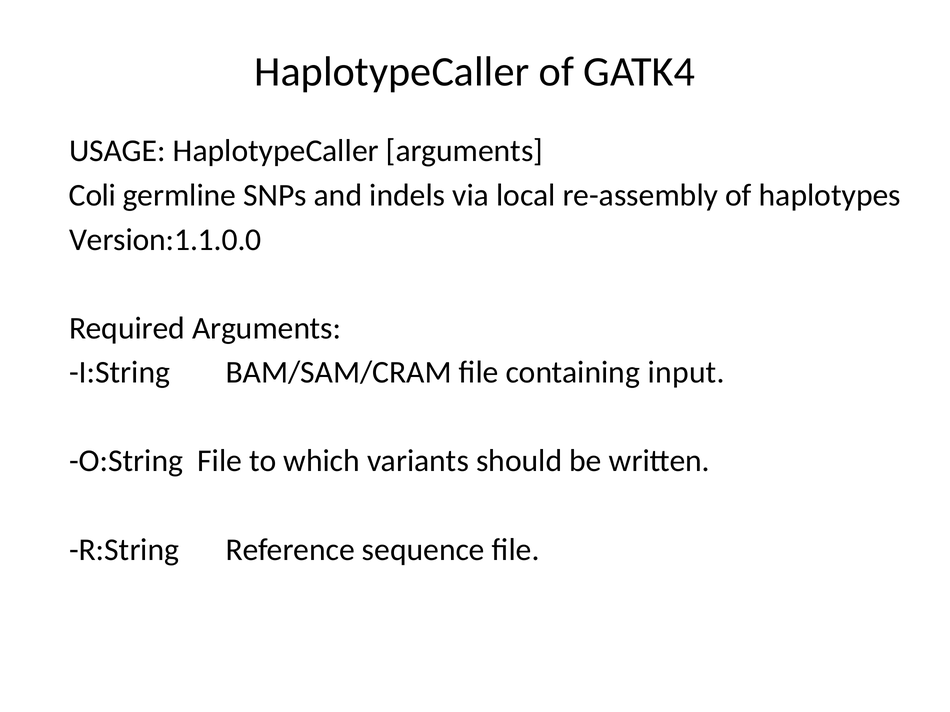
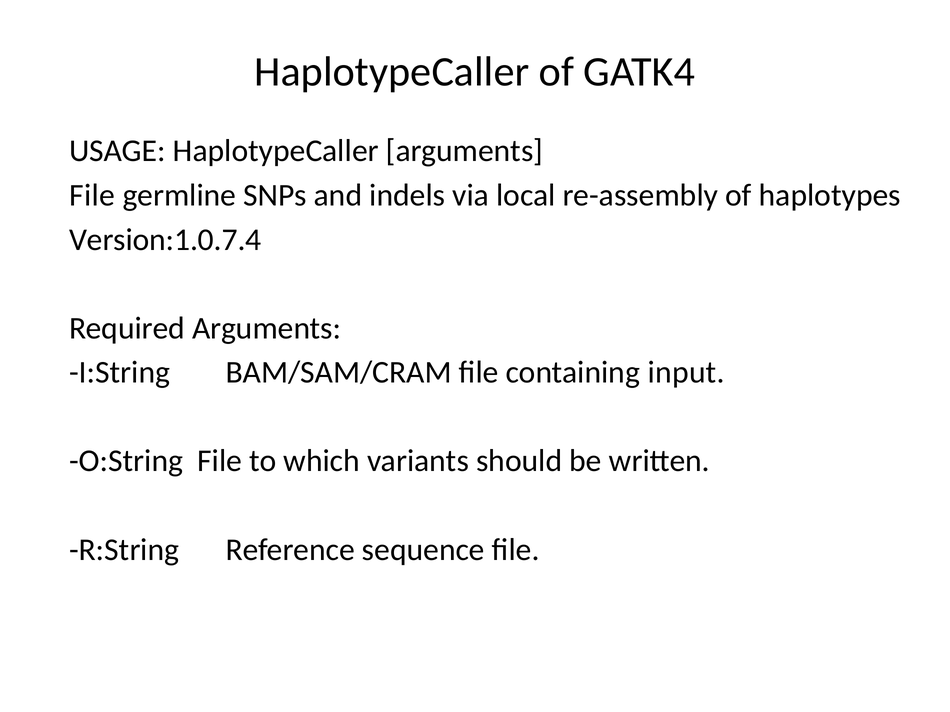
Coli: Coli -> File (92, 195)
Version:1.1.0.0: Version:1.1.0.0 -> Version:1.0.7.4 (165, 240)
